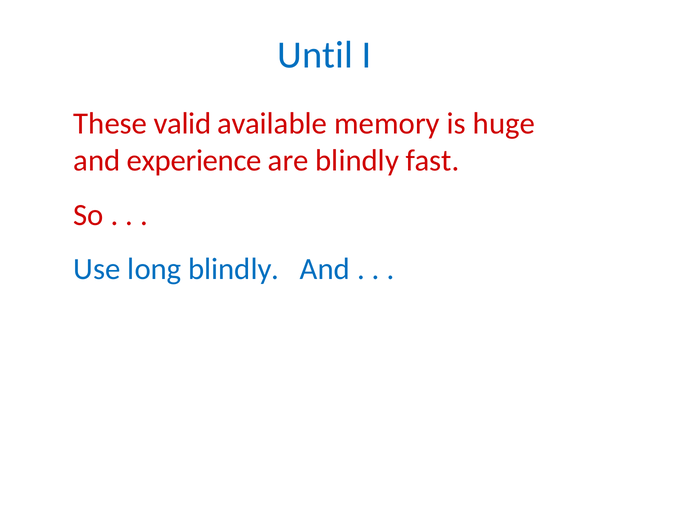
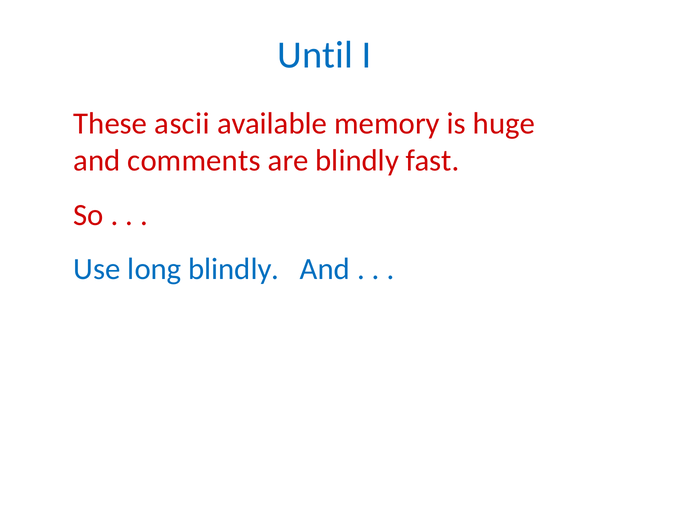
valid: valid -> ascii (182, 124)
experience: experience -> comments (194, 161)
